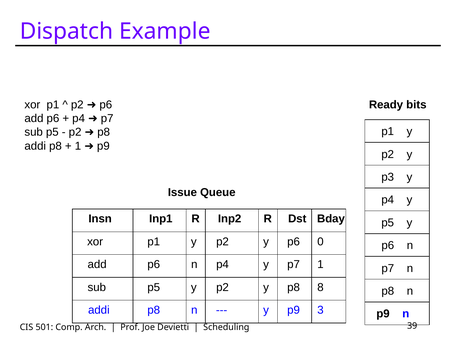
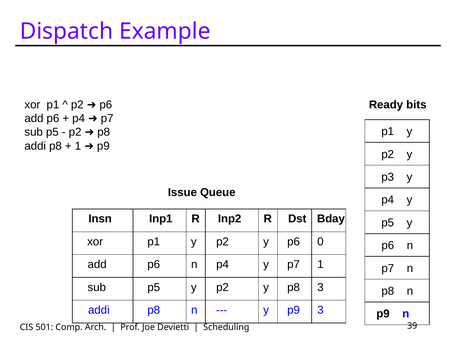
p8 8: 8 -> 3 (320, 287)
